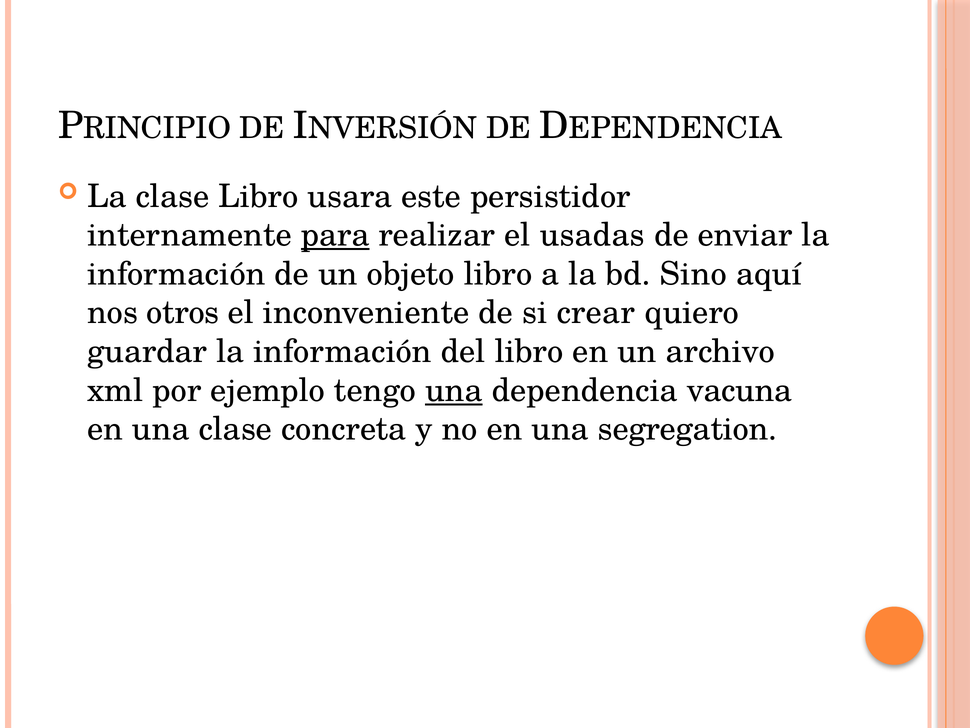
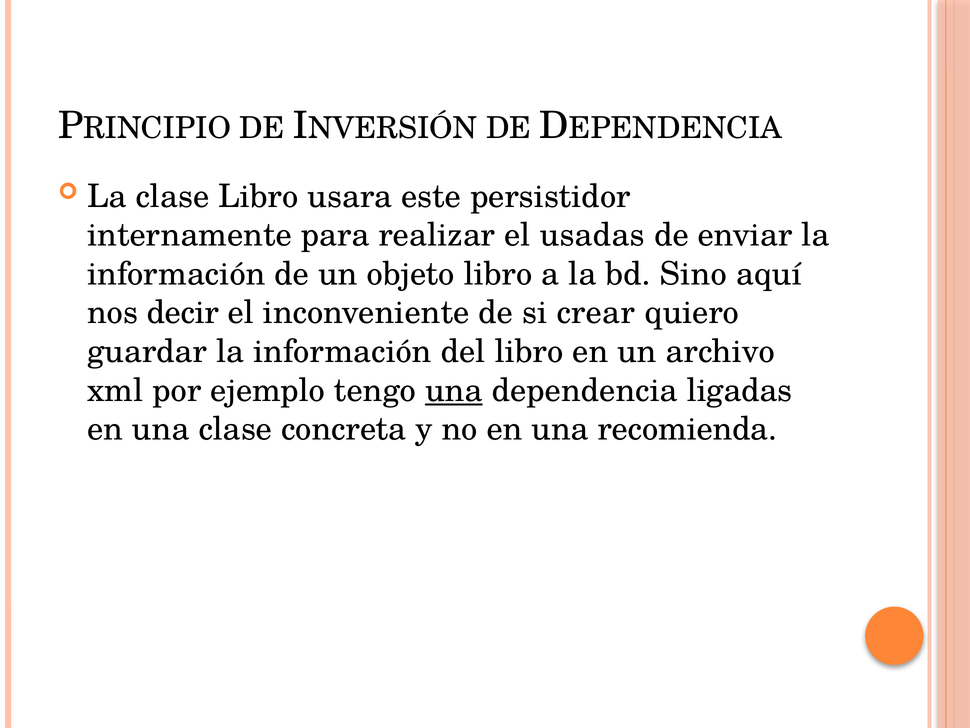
para underline: present -> none (335, 235)
otros: otros -> decir (183, 313)
vacuna: vacuna -> ligadas (739, 390)
segregation: segregation -> recomienda (688, 429)
